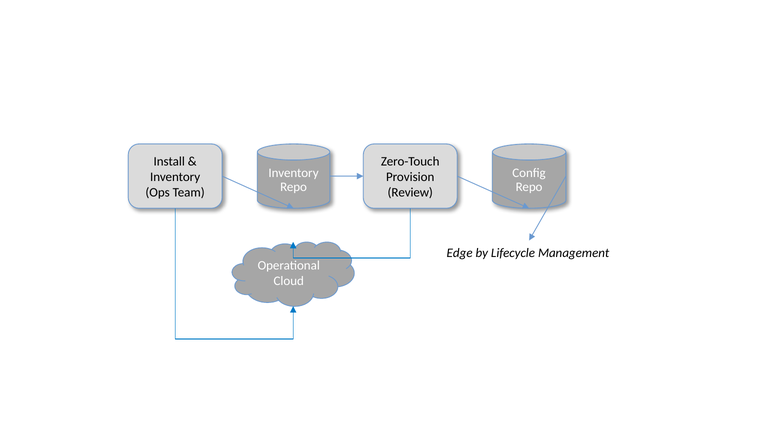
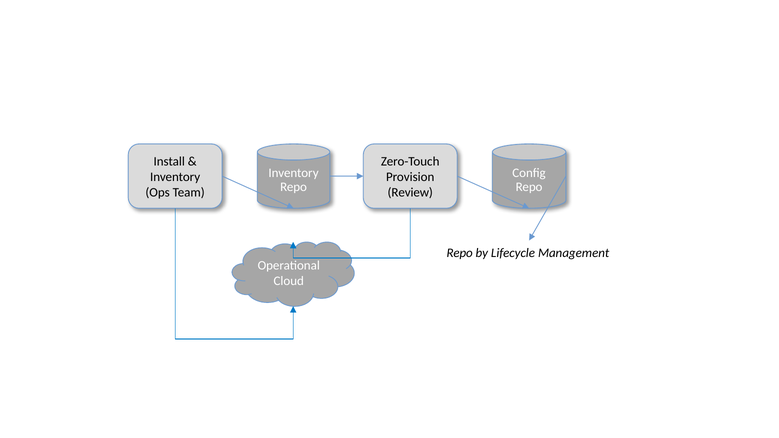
Edge: Edge -> Repo (460, 253)
